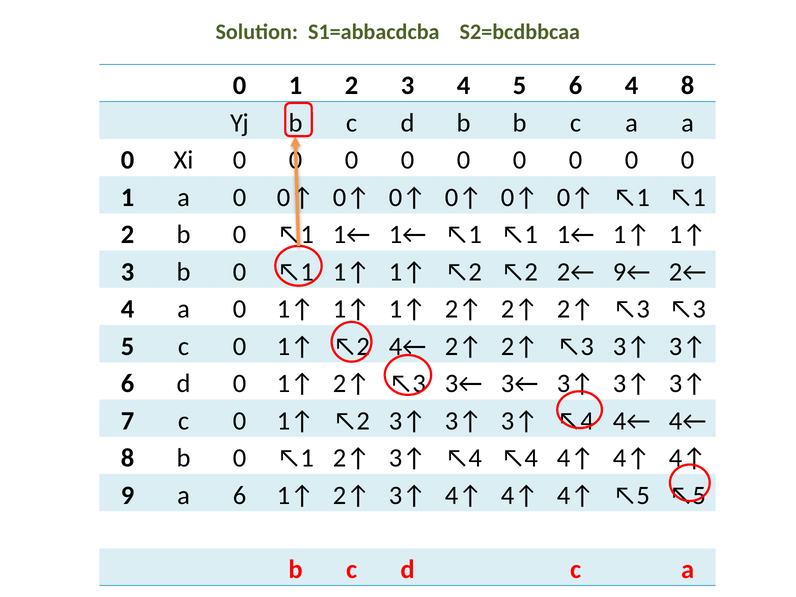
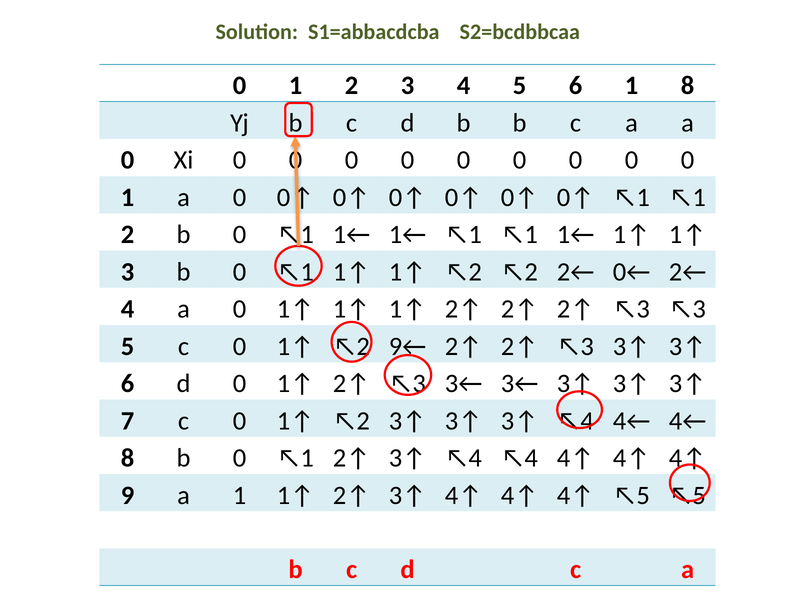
6 4: 4 -> 1 (632, 86)
9←: 9← -> 0← (632, 272)
↖2 4←: 4← -> 9← (408, 346)
a 6: 6 -> 1 (240, 495)
